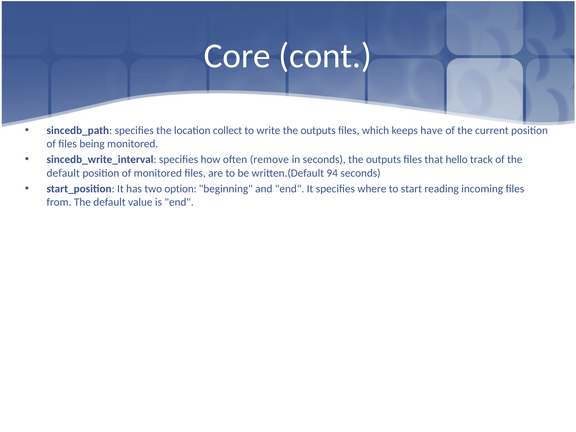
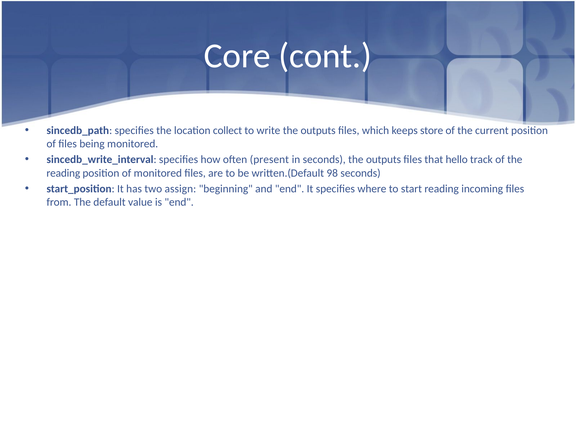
have: have -> store (432, 130)
remove: remove -> present (269, 160)
default: default -> reading (63, 173)
94: 94 -> 98 (332, 173)
option: option -> assign (180, 189)
